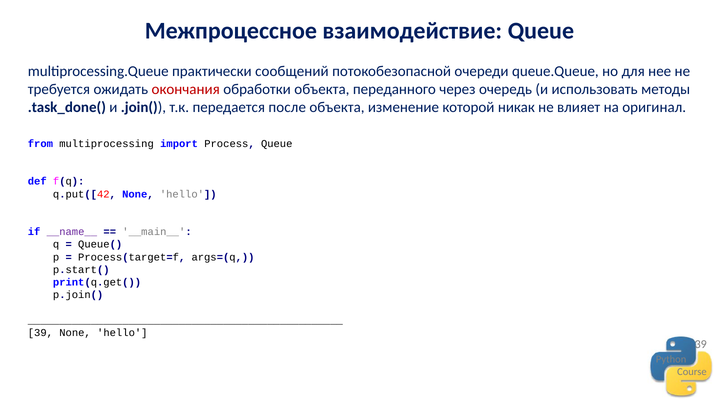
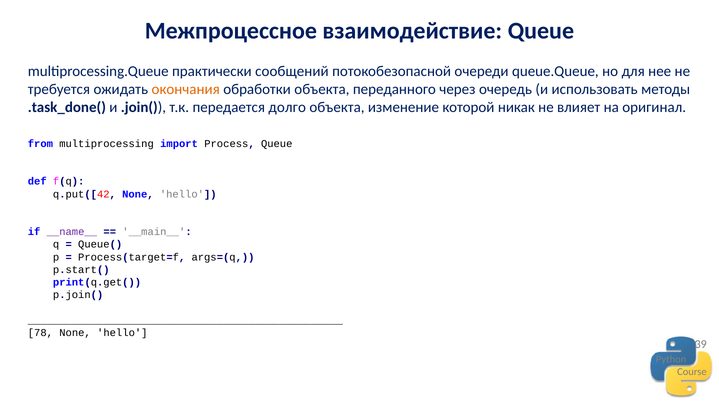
окончания colour: red -> orange (186, 89)
после: после -> долго (287, 107)
39: 39 -> 78 (40, 332)
